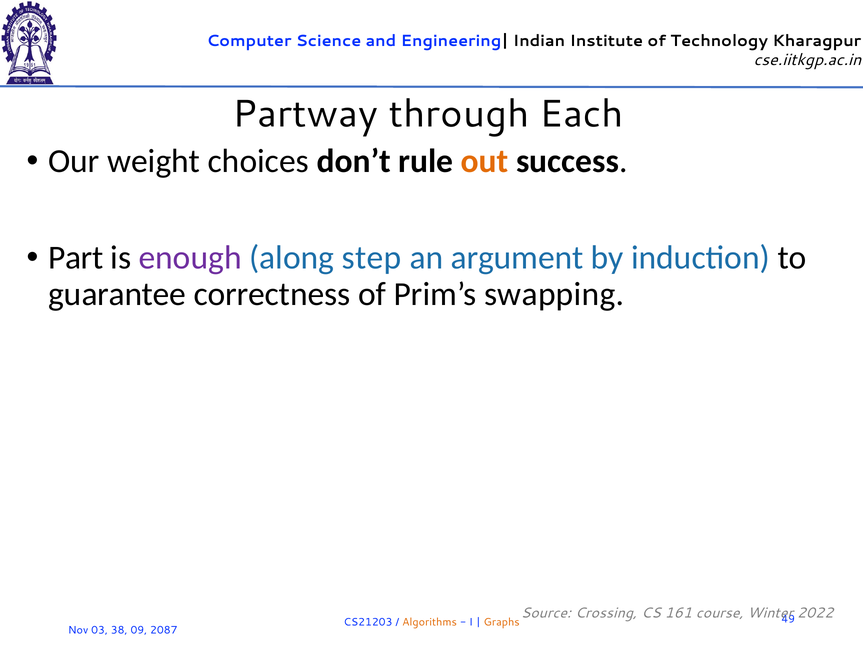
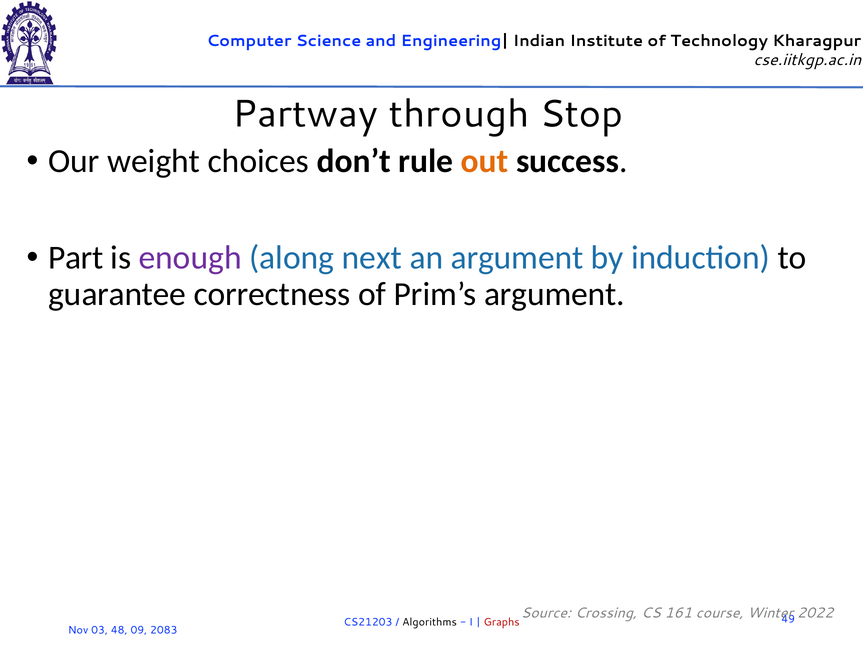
Each: Each -> Stop (581, 114)
step: step -> next (372, 258)
Prim’s swapping: swapping -> argument (554, 294)
Algorithms colour: orange -> black (430, 622)
Graphs colour: orange -> red (502, 622)
38: 38 -> 48 (119, 631)
2087: 2087 -> 2083 (164, 631)
